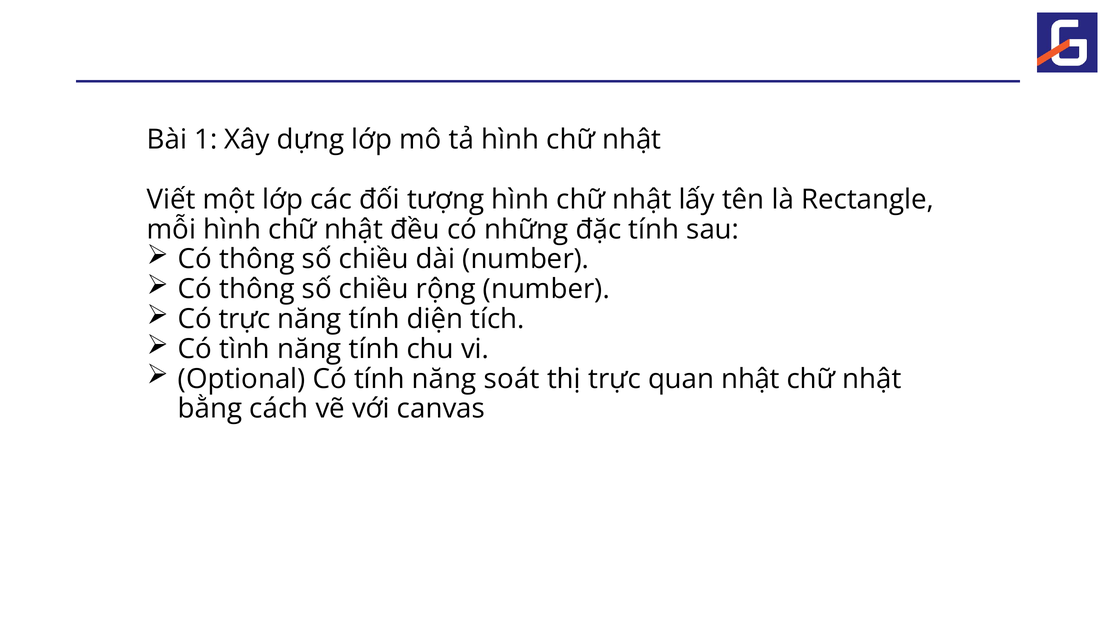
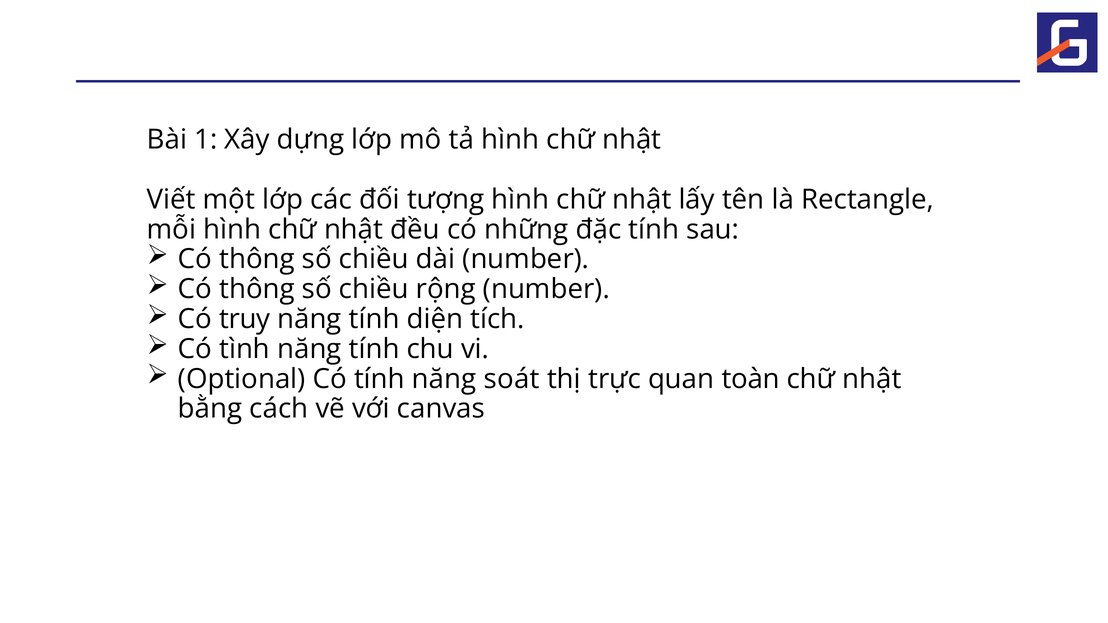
Có trực: trực -> truy (245, 319)
quan nhật: nhật -> toàn (751, 379)
